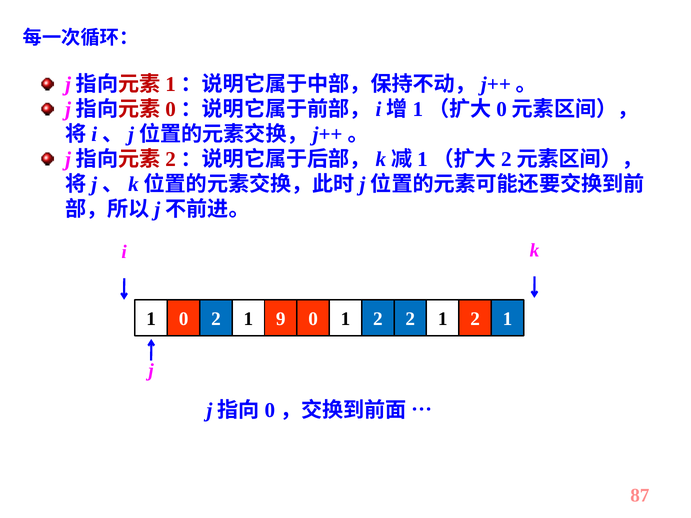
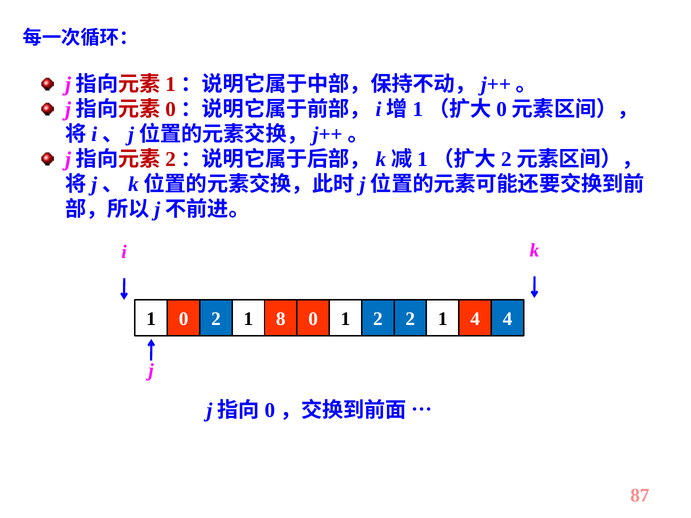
9: 9 -> 8 (281, 319)
2 2 2: 2 -> 4 (475, 319)
1 1: 1 -> 4 (507, 319)
